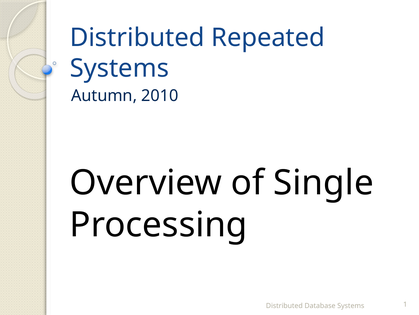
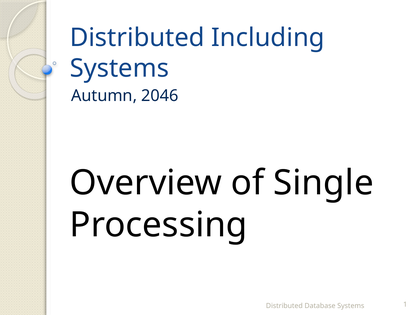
Repeated: Repeated -> Including (268, 38)
2010: 2010 -> 2046 (160, 96)
